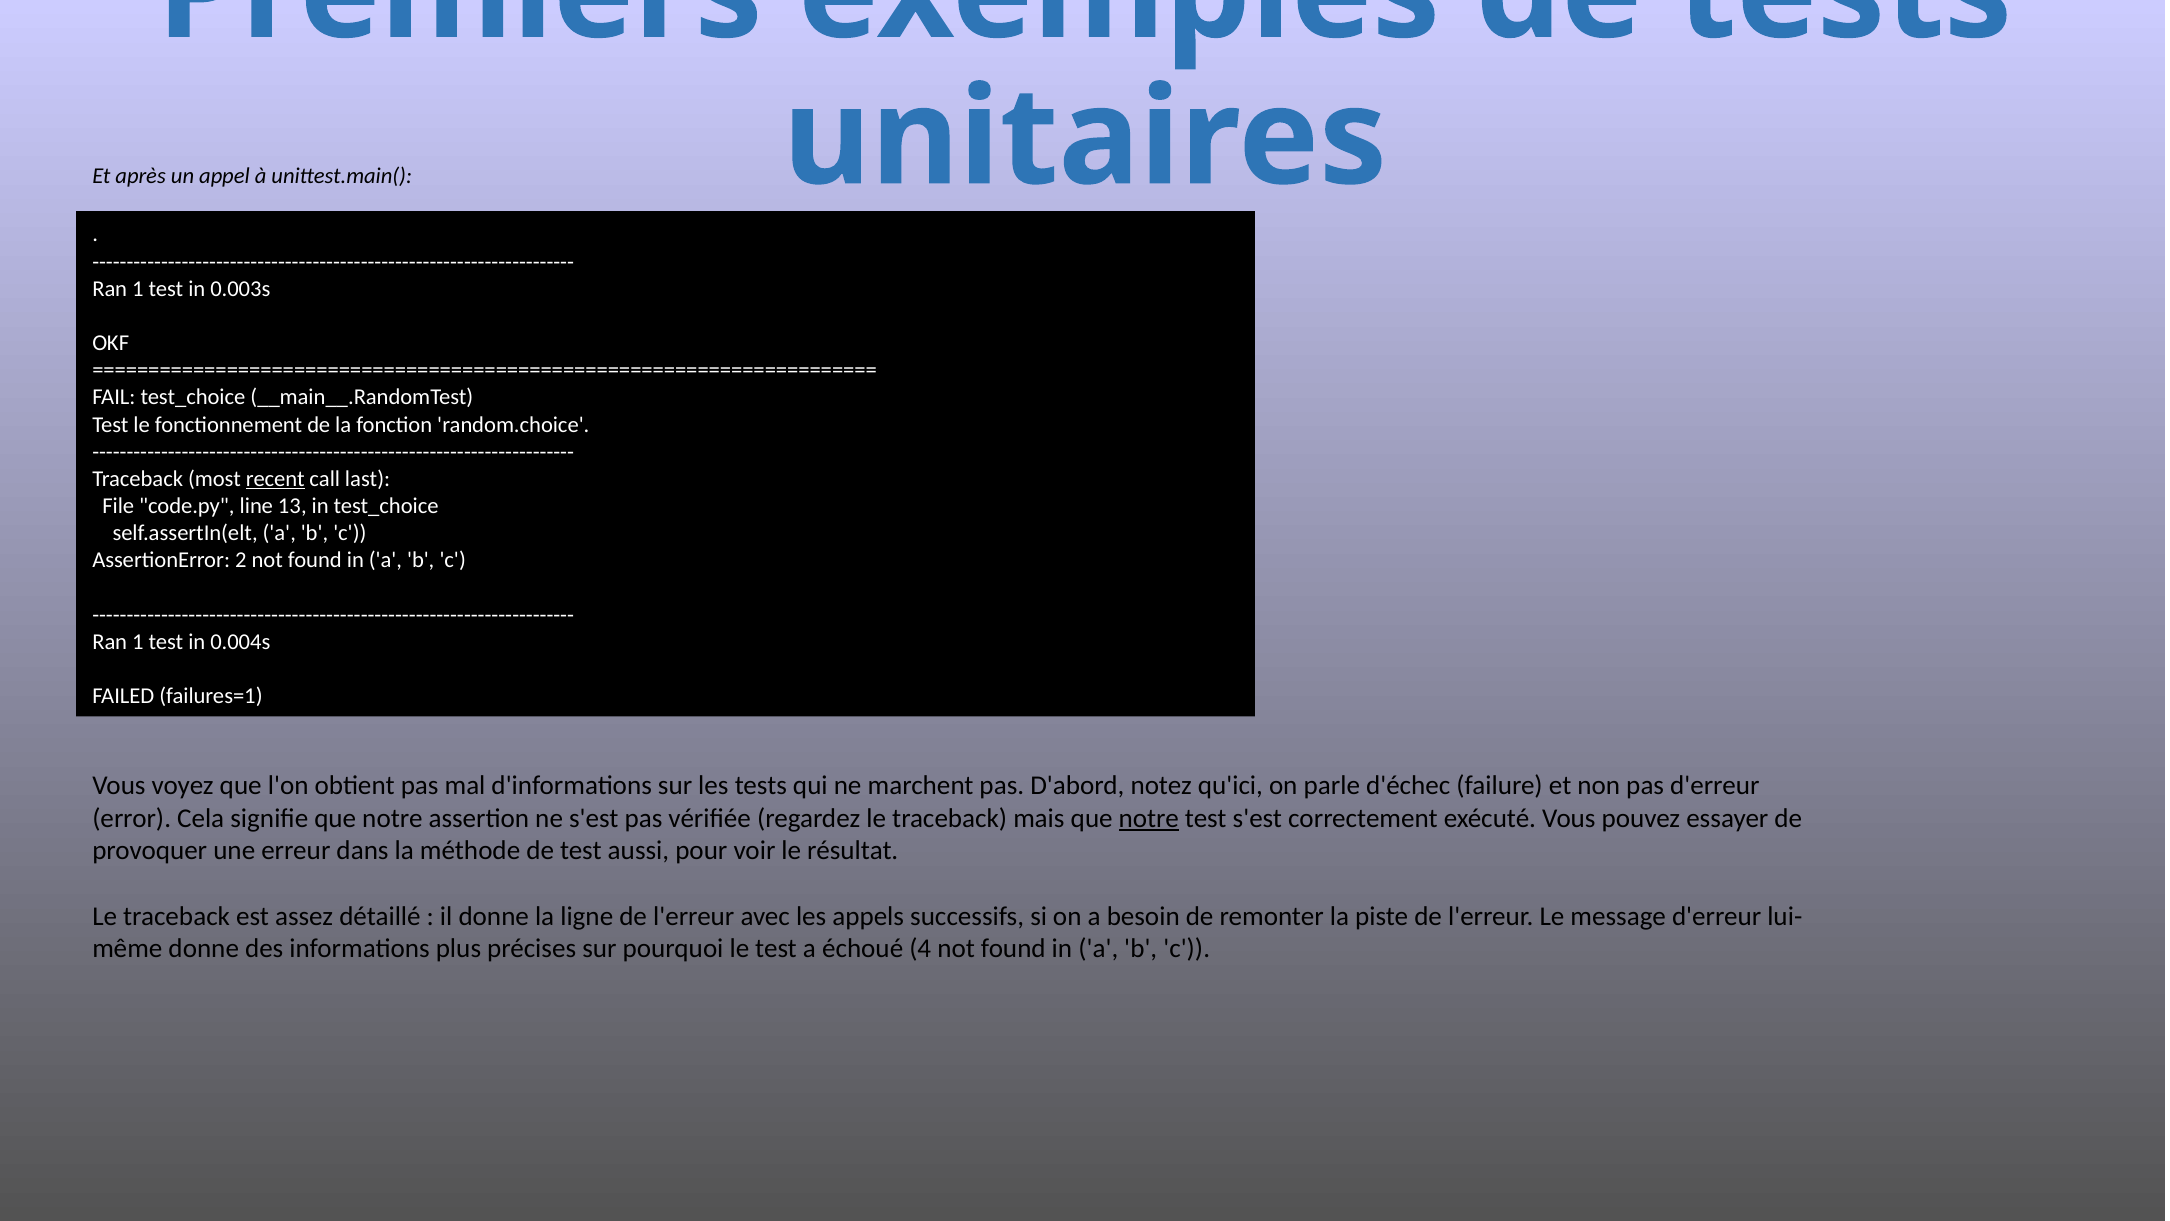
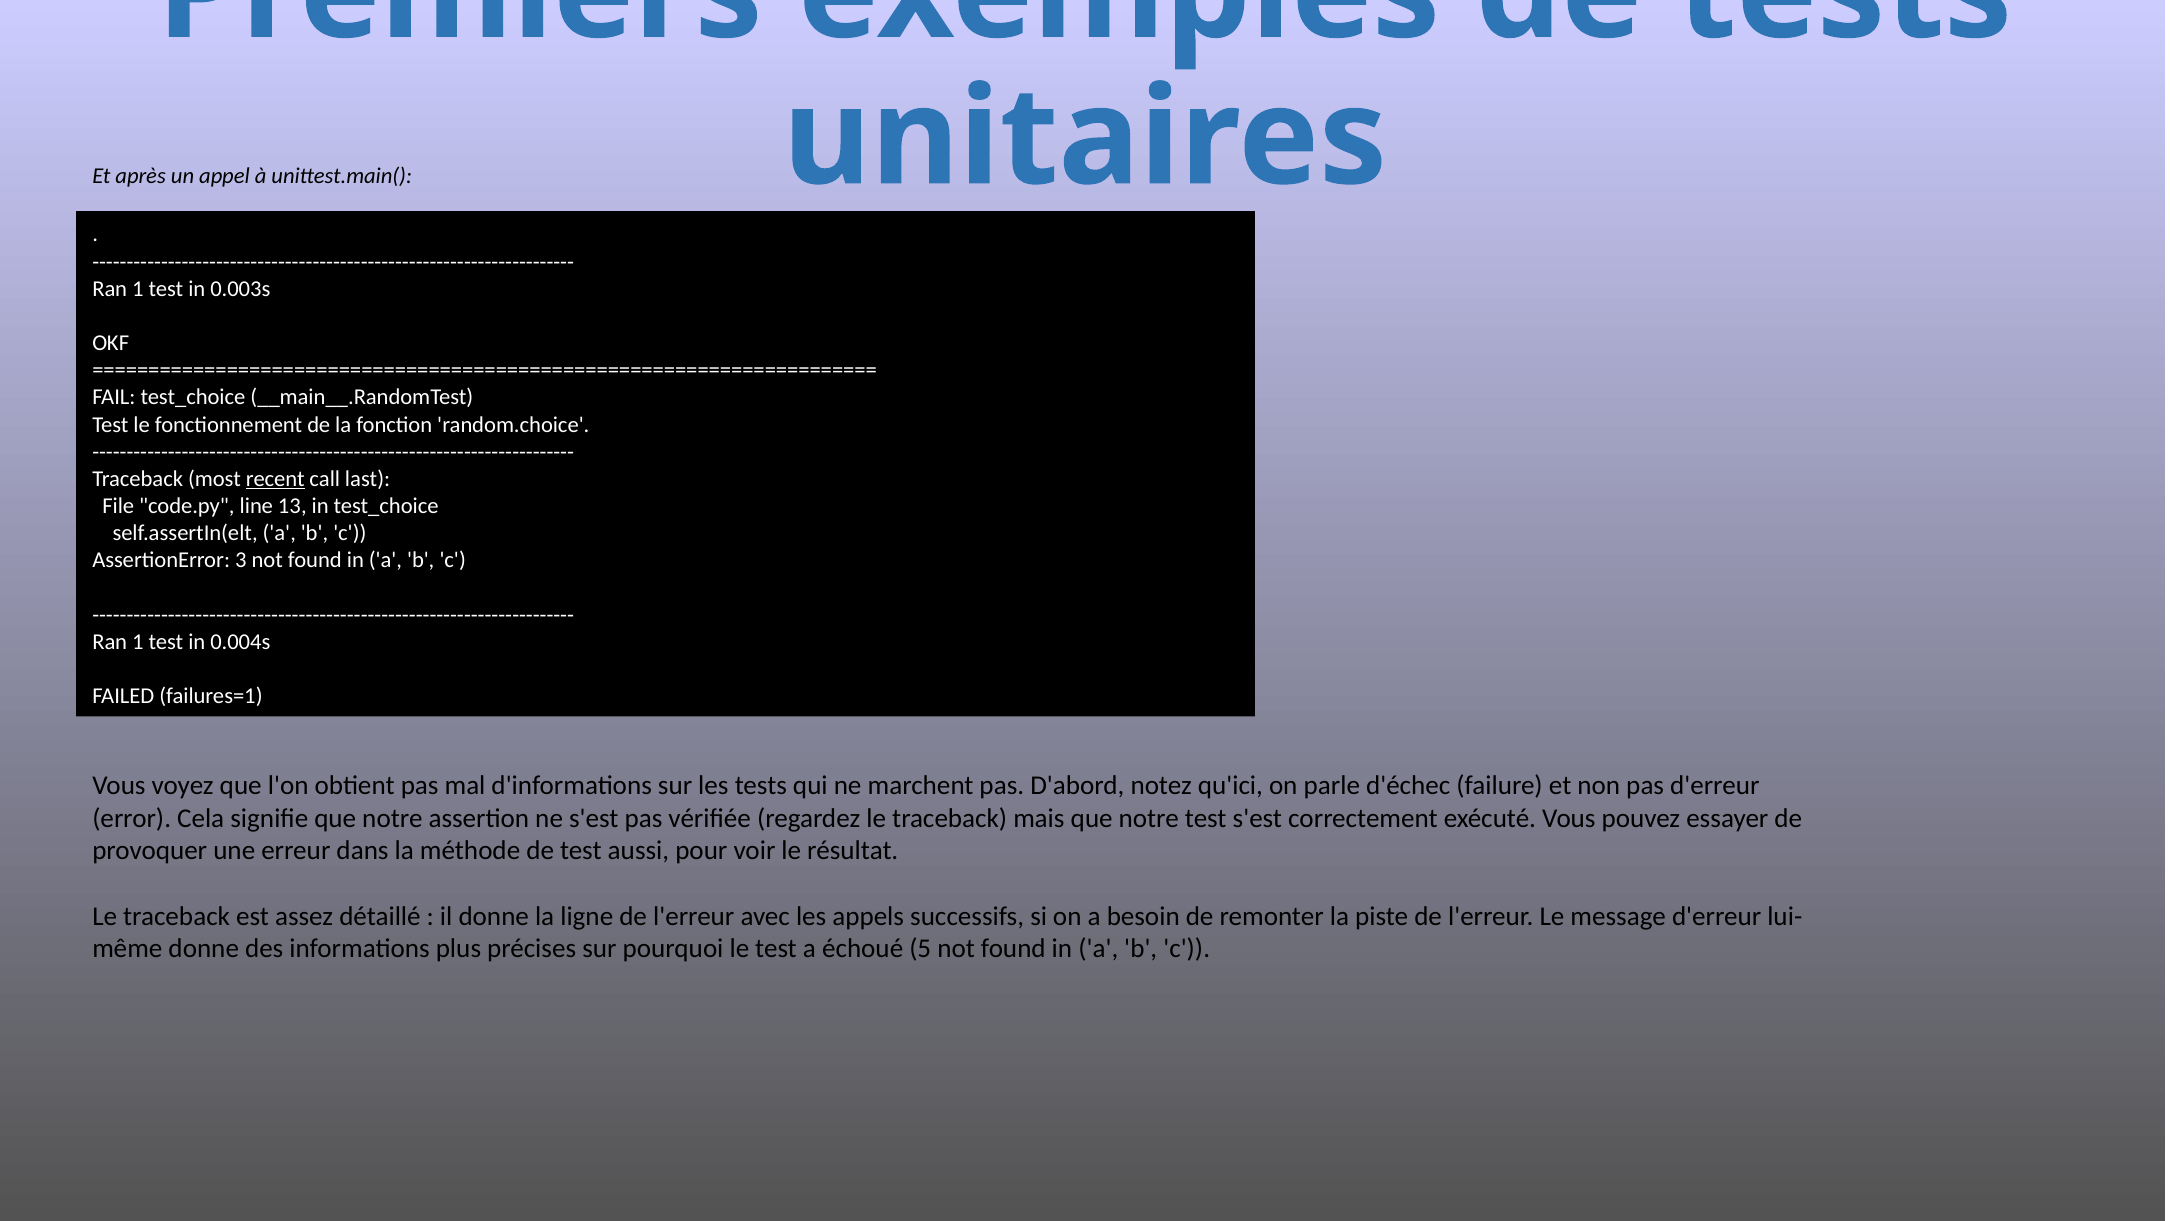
2: 2 -> 3 (241, 560)
notre underline: present -> none (1149, 818)
4: 4 -> 5 (920, 948)
